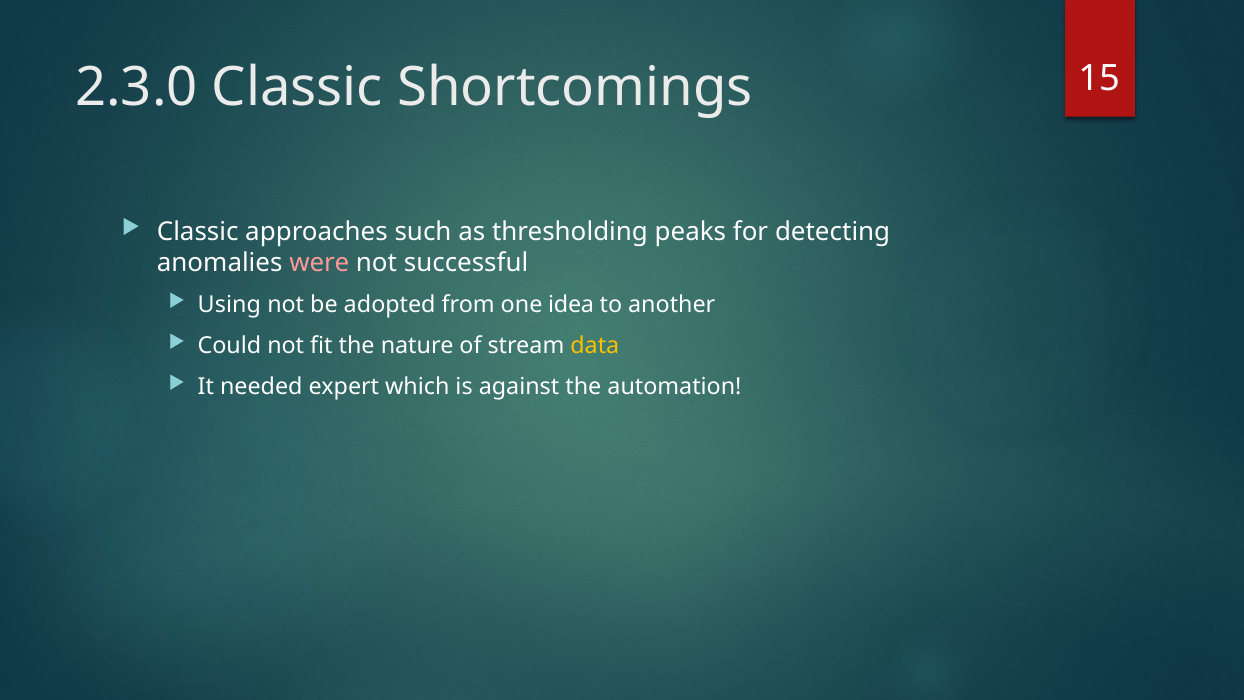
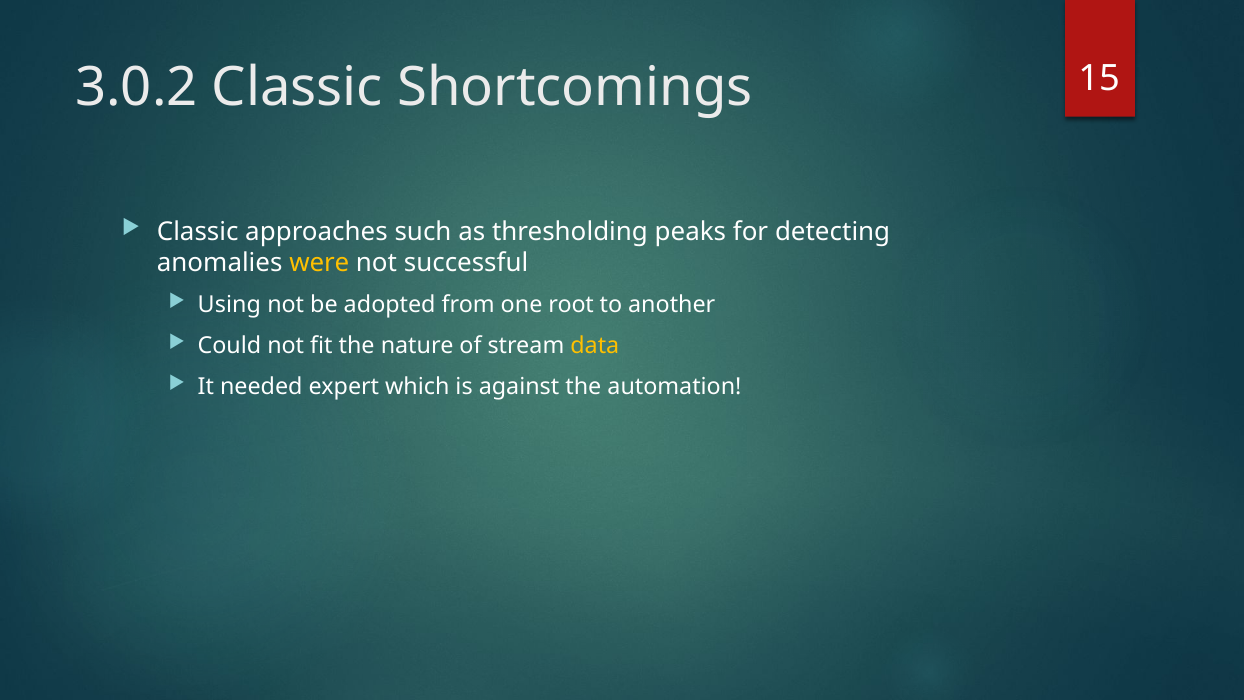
2.3.0: 2.3.0 -> 3.0.2 (137, 87)
were colour: pink -> yellow (319, 263)
idea: idea -> root (571, 305)
